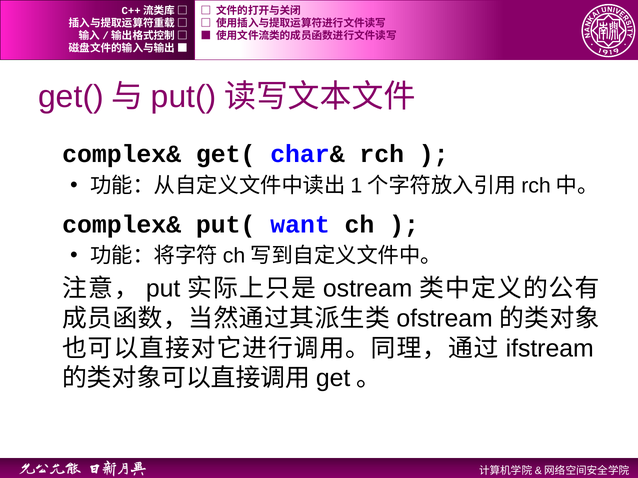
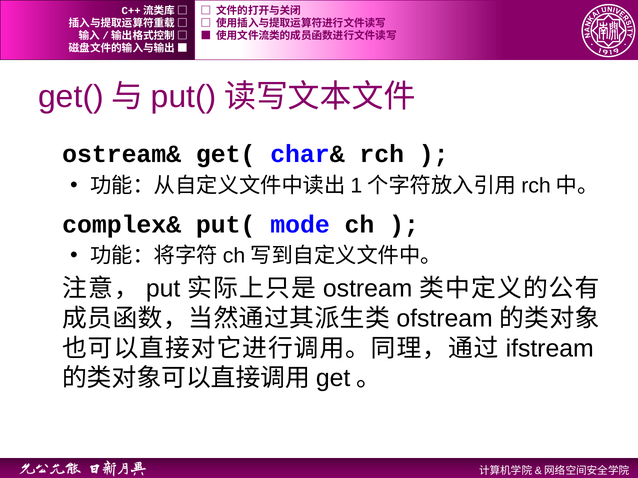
complex&: complex& -> ostream& (122, 154)
want: want -> mode (300, 225)
